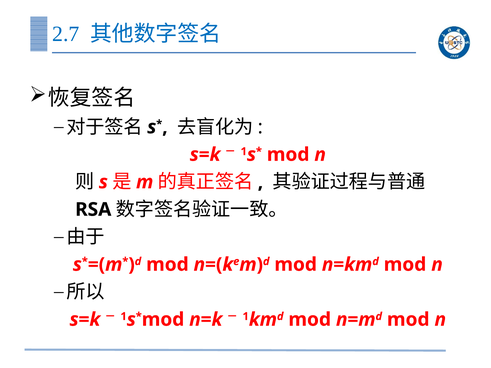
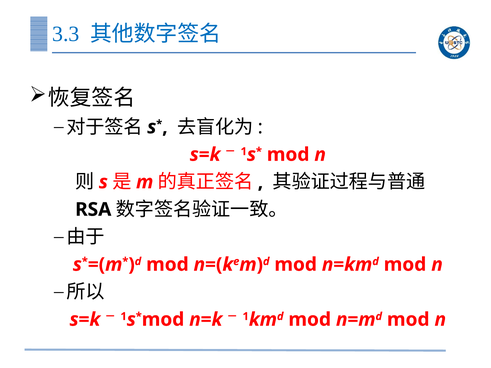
2.7: 2.7 -> 3.3 (66, 34)
